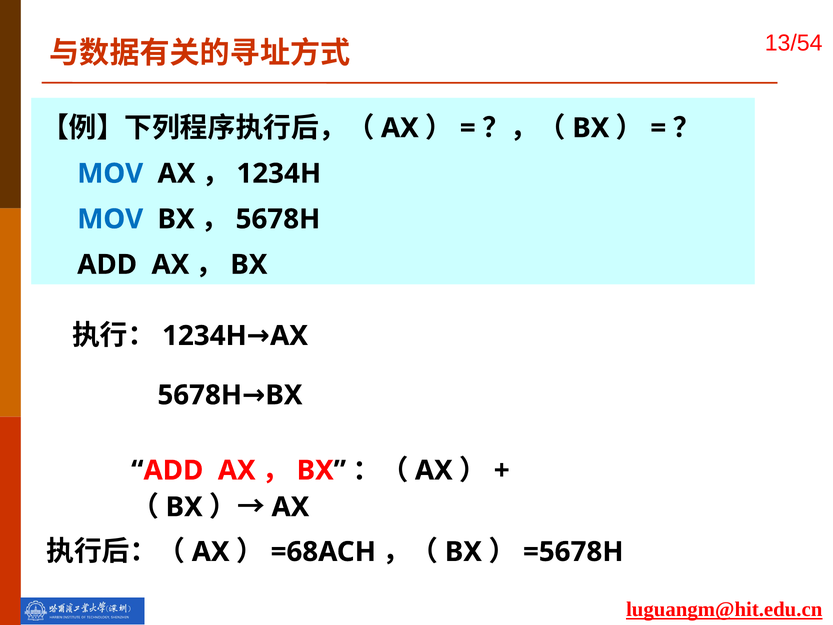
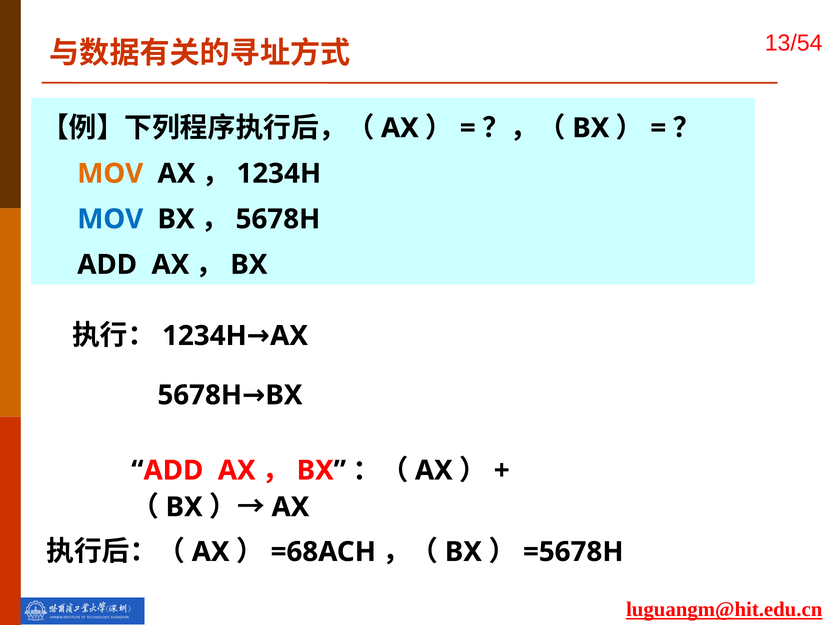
MOV colour: blue -> orange (110, 174)
